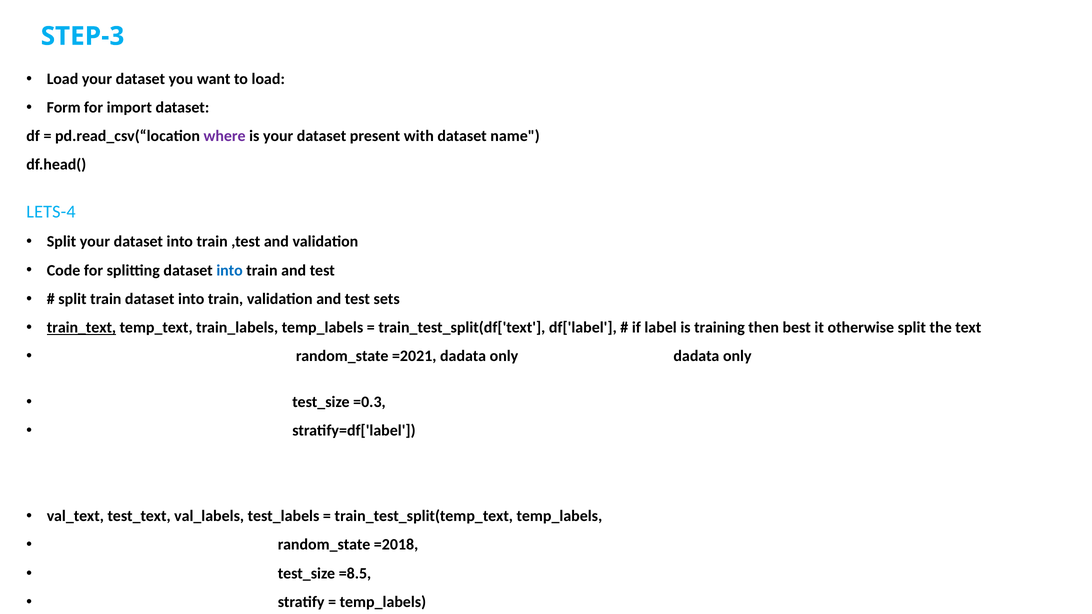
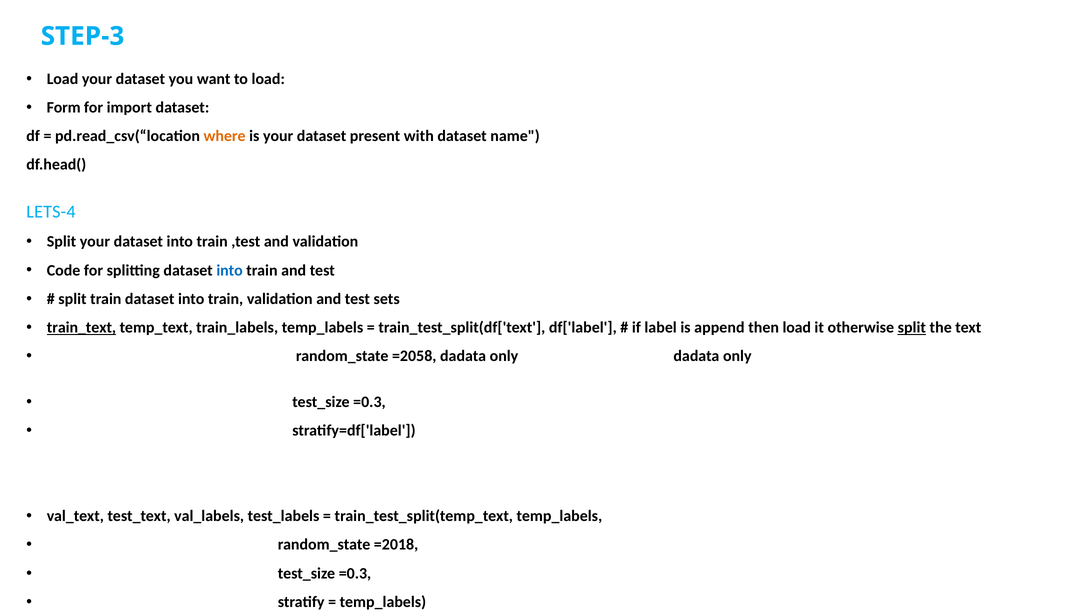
where colour: purple -> orange (225, 136)
training: training -> append (719, 328)
then best: best -> load (797, 328)
split underline: none -> present (912, 328)
=2021: =2021 -> =2058 (414, 356)
=8.5: =8.5 -> =0.3 (355, 574)
